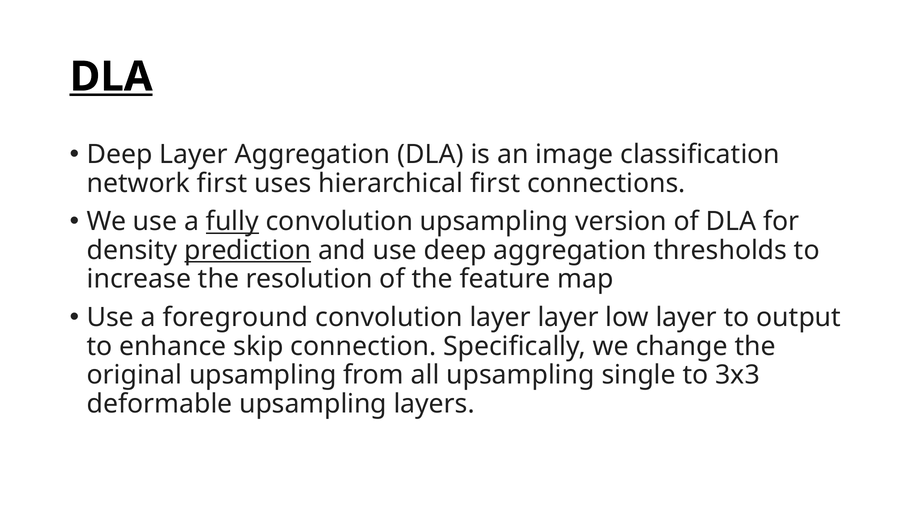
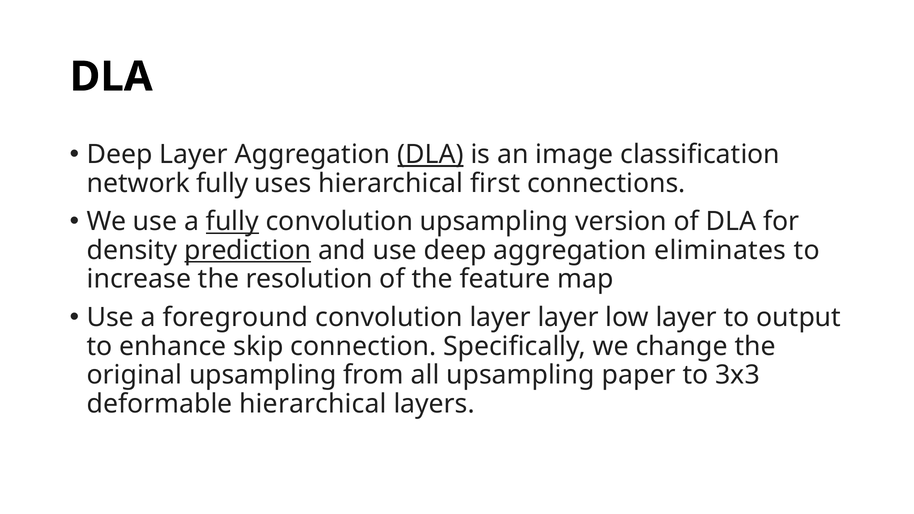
DLA underline: present -> none (111, 77)
DLA underline: none -> present (430, 155)
network first: first -> fully (222, 183)
thresholds: thresholds -> eliminates (720, 250)
single: single -> paper (639, 375)
deformable upsampling: upsampling -> hierarchical (313, 404)
